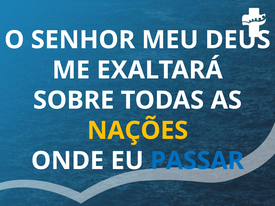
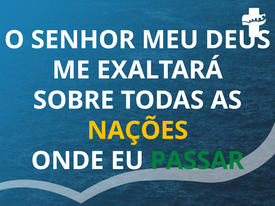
PASSAR colour: blue -> green (197, 161)
